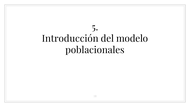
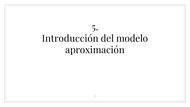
poblacionales: poblacionales -> aproximación (95, 50)
